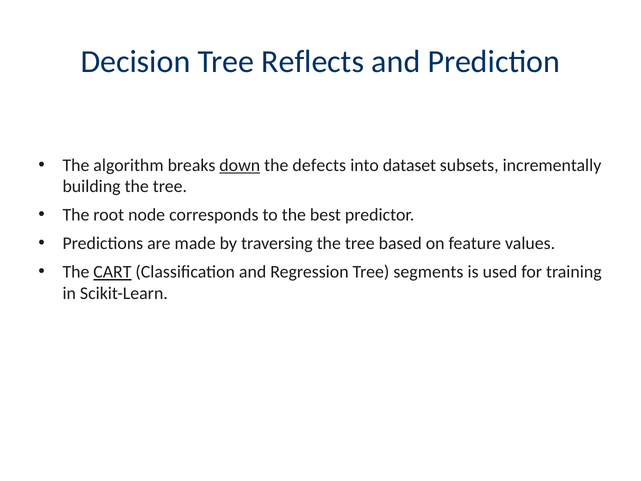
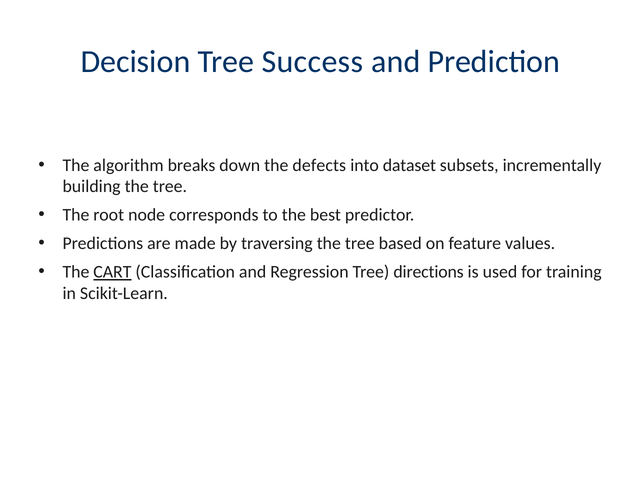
Reflects: Reflects -> Success (313, 62)
down underline: present -> none (240, 165)
segments: segments -> directions (429, 272)
